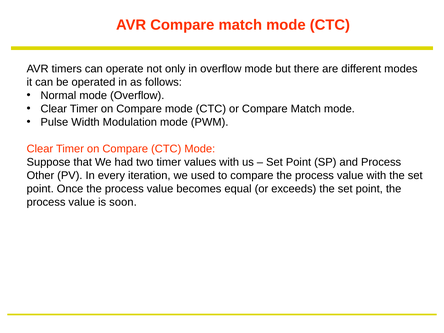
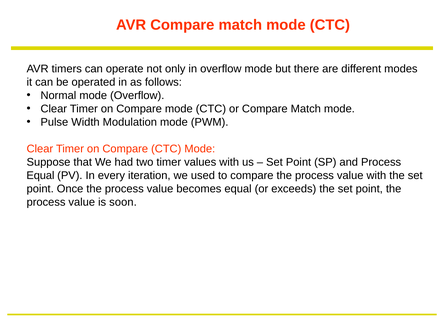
Other: Other -> Equal (40, 175)
